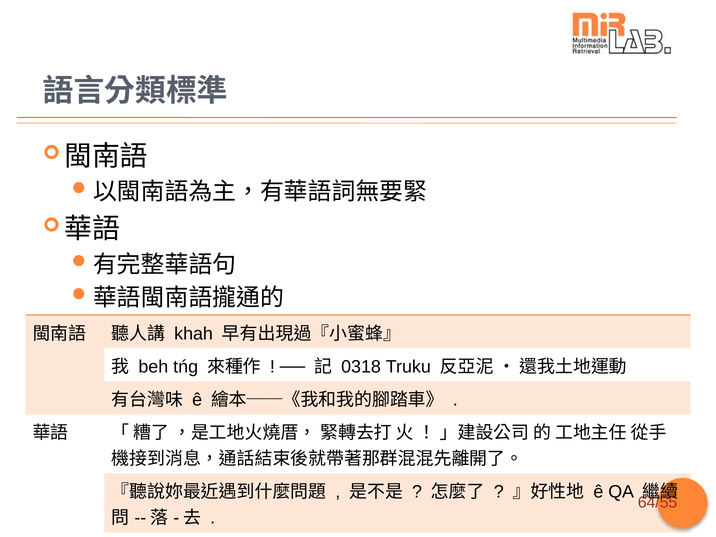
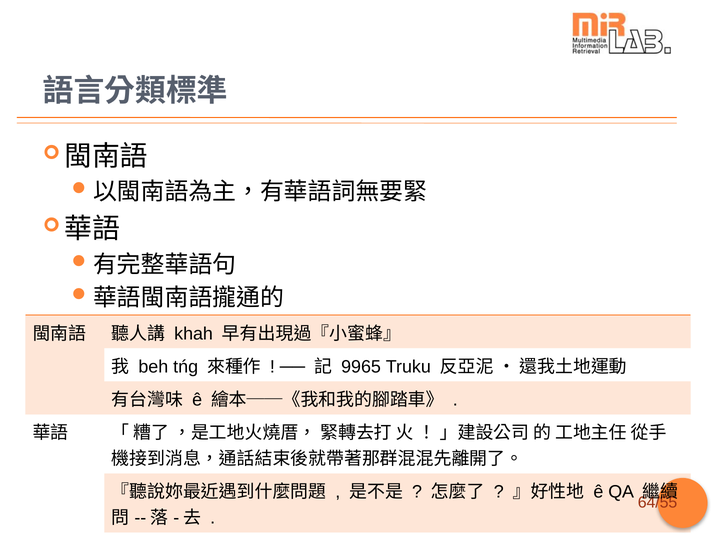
0318: 0318 -> 9965 (361, 367)
